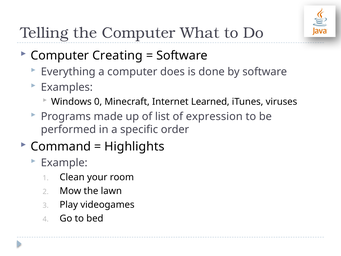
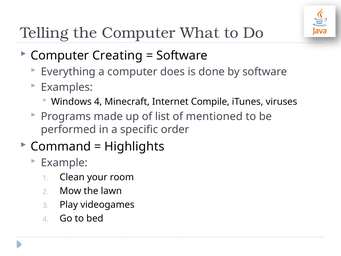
Windows 0: 0 -> 4 (98, 102)
Learned: Learned -> Compile (210, 102)
expression: expression -> mentioned (214, 116)
